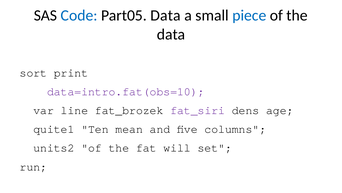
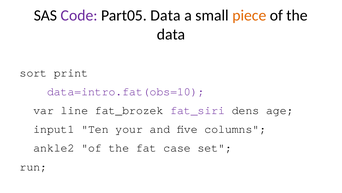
Code colour: blue -> purple (79, 15)
piece colour: blue -> orange (249, 15)
quite1: quite1 -> input1 (54, 129)
mean: mean -> your (129, 129)
units2: units2 -> ankle2 (54, 147)
will: will -> case (177, 147)
